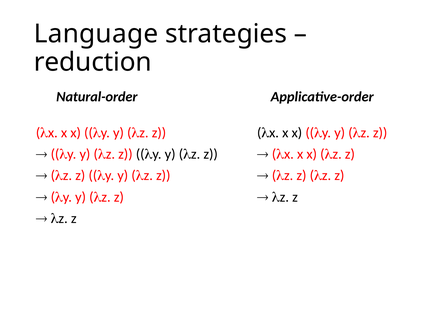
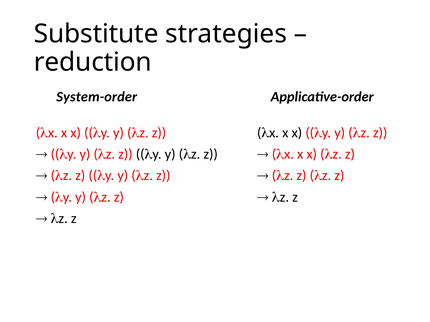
Language: Language -> Substitute (96, 34)
Natural-order: Natural-order -> System-order (97, 97)
